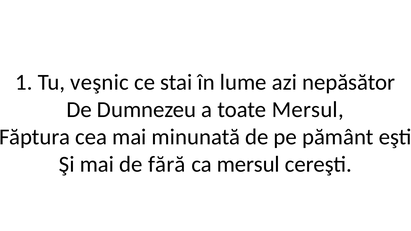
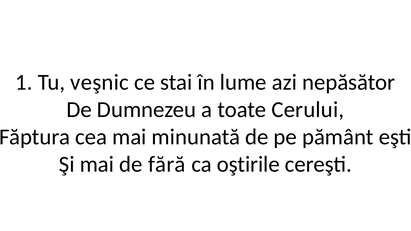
toate Mersul: Mersul -> Cerului (308, 110)
ca mersul: mersul -> oştirile (248, 164)
